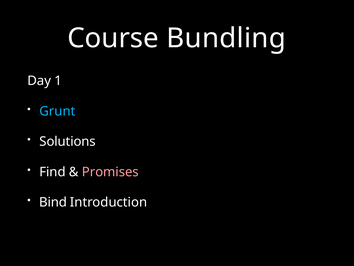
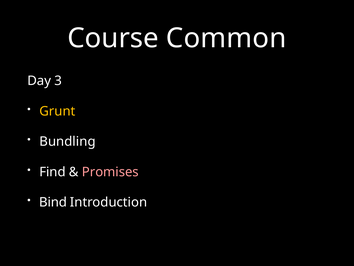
Bundling: Bundling -> Common (226, 38)
1: 1 -> 3 (58, 81)
Grunt colour: light blue -> yellow (57, 111)
Solutions: Solutions -> Bundling (68, 141)
